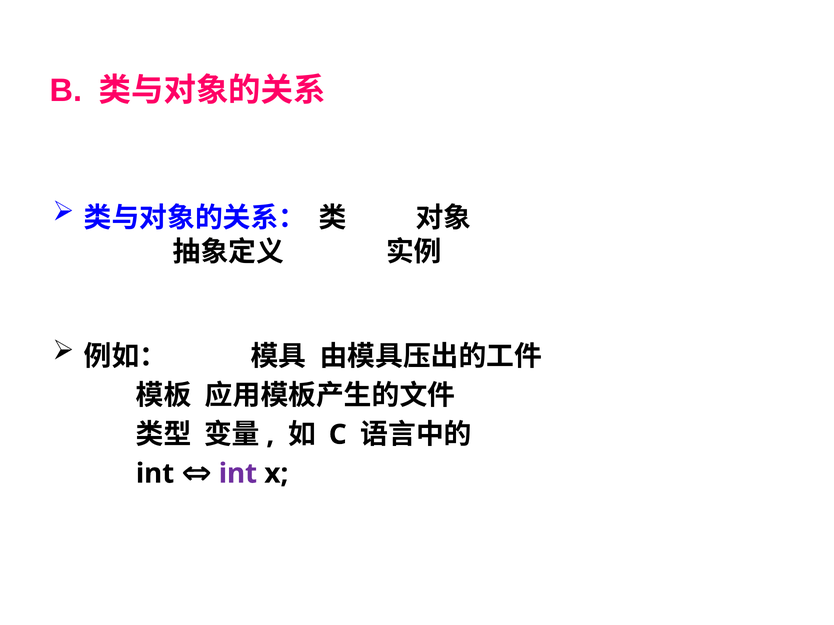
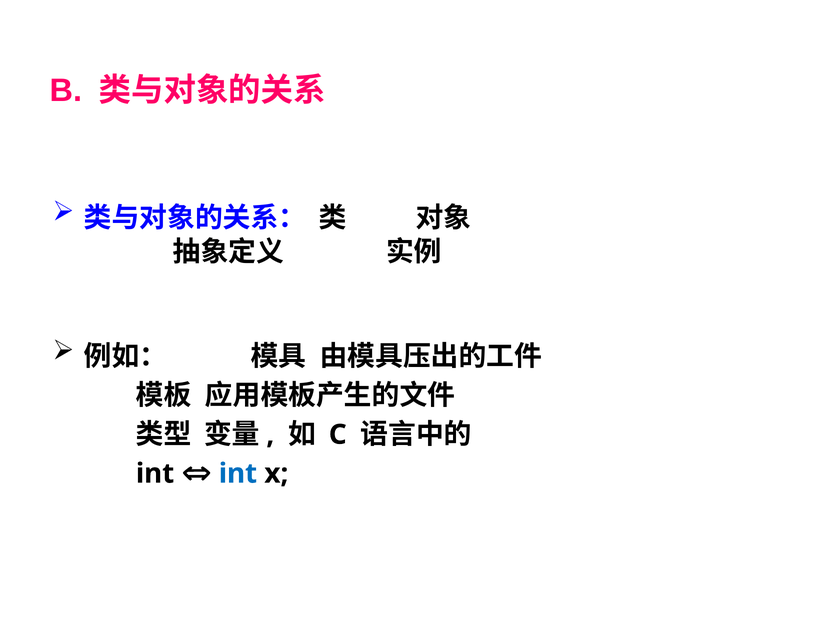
int colour: purple -> blue (238, 474)
